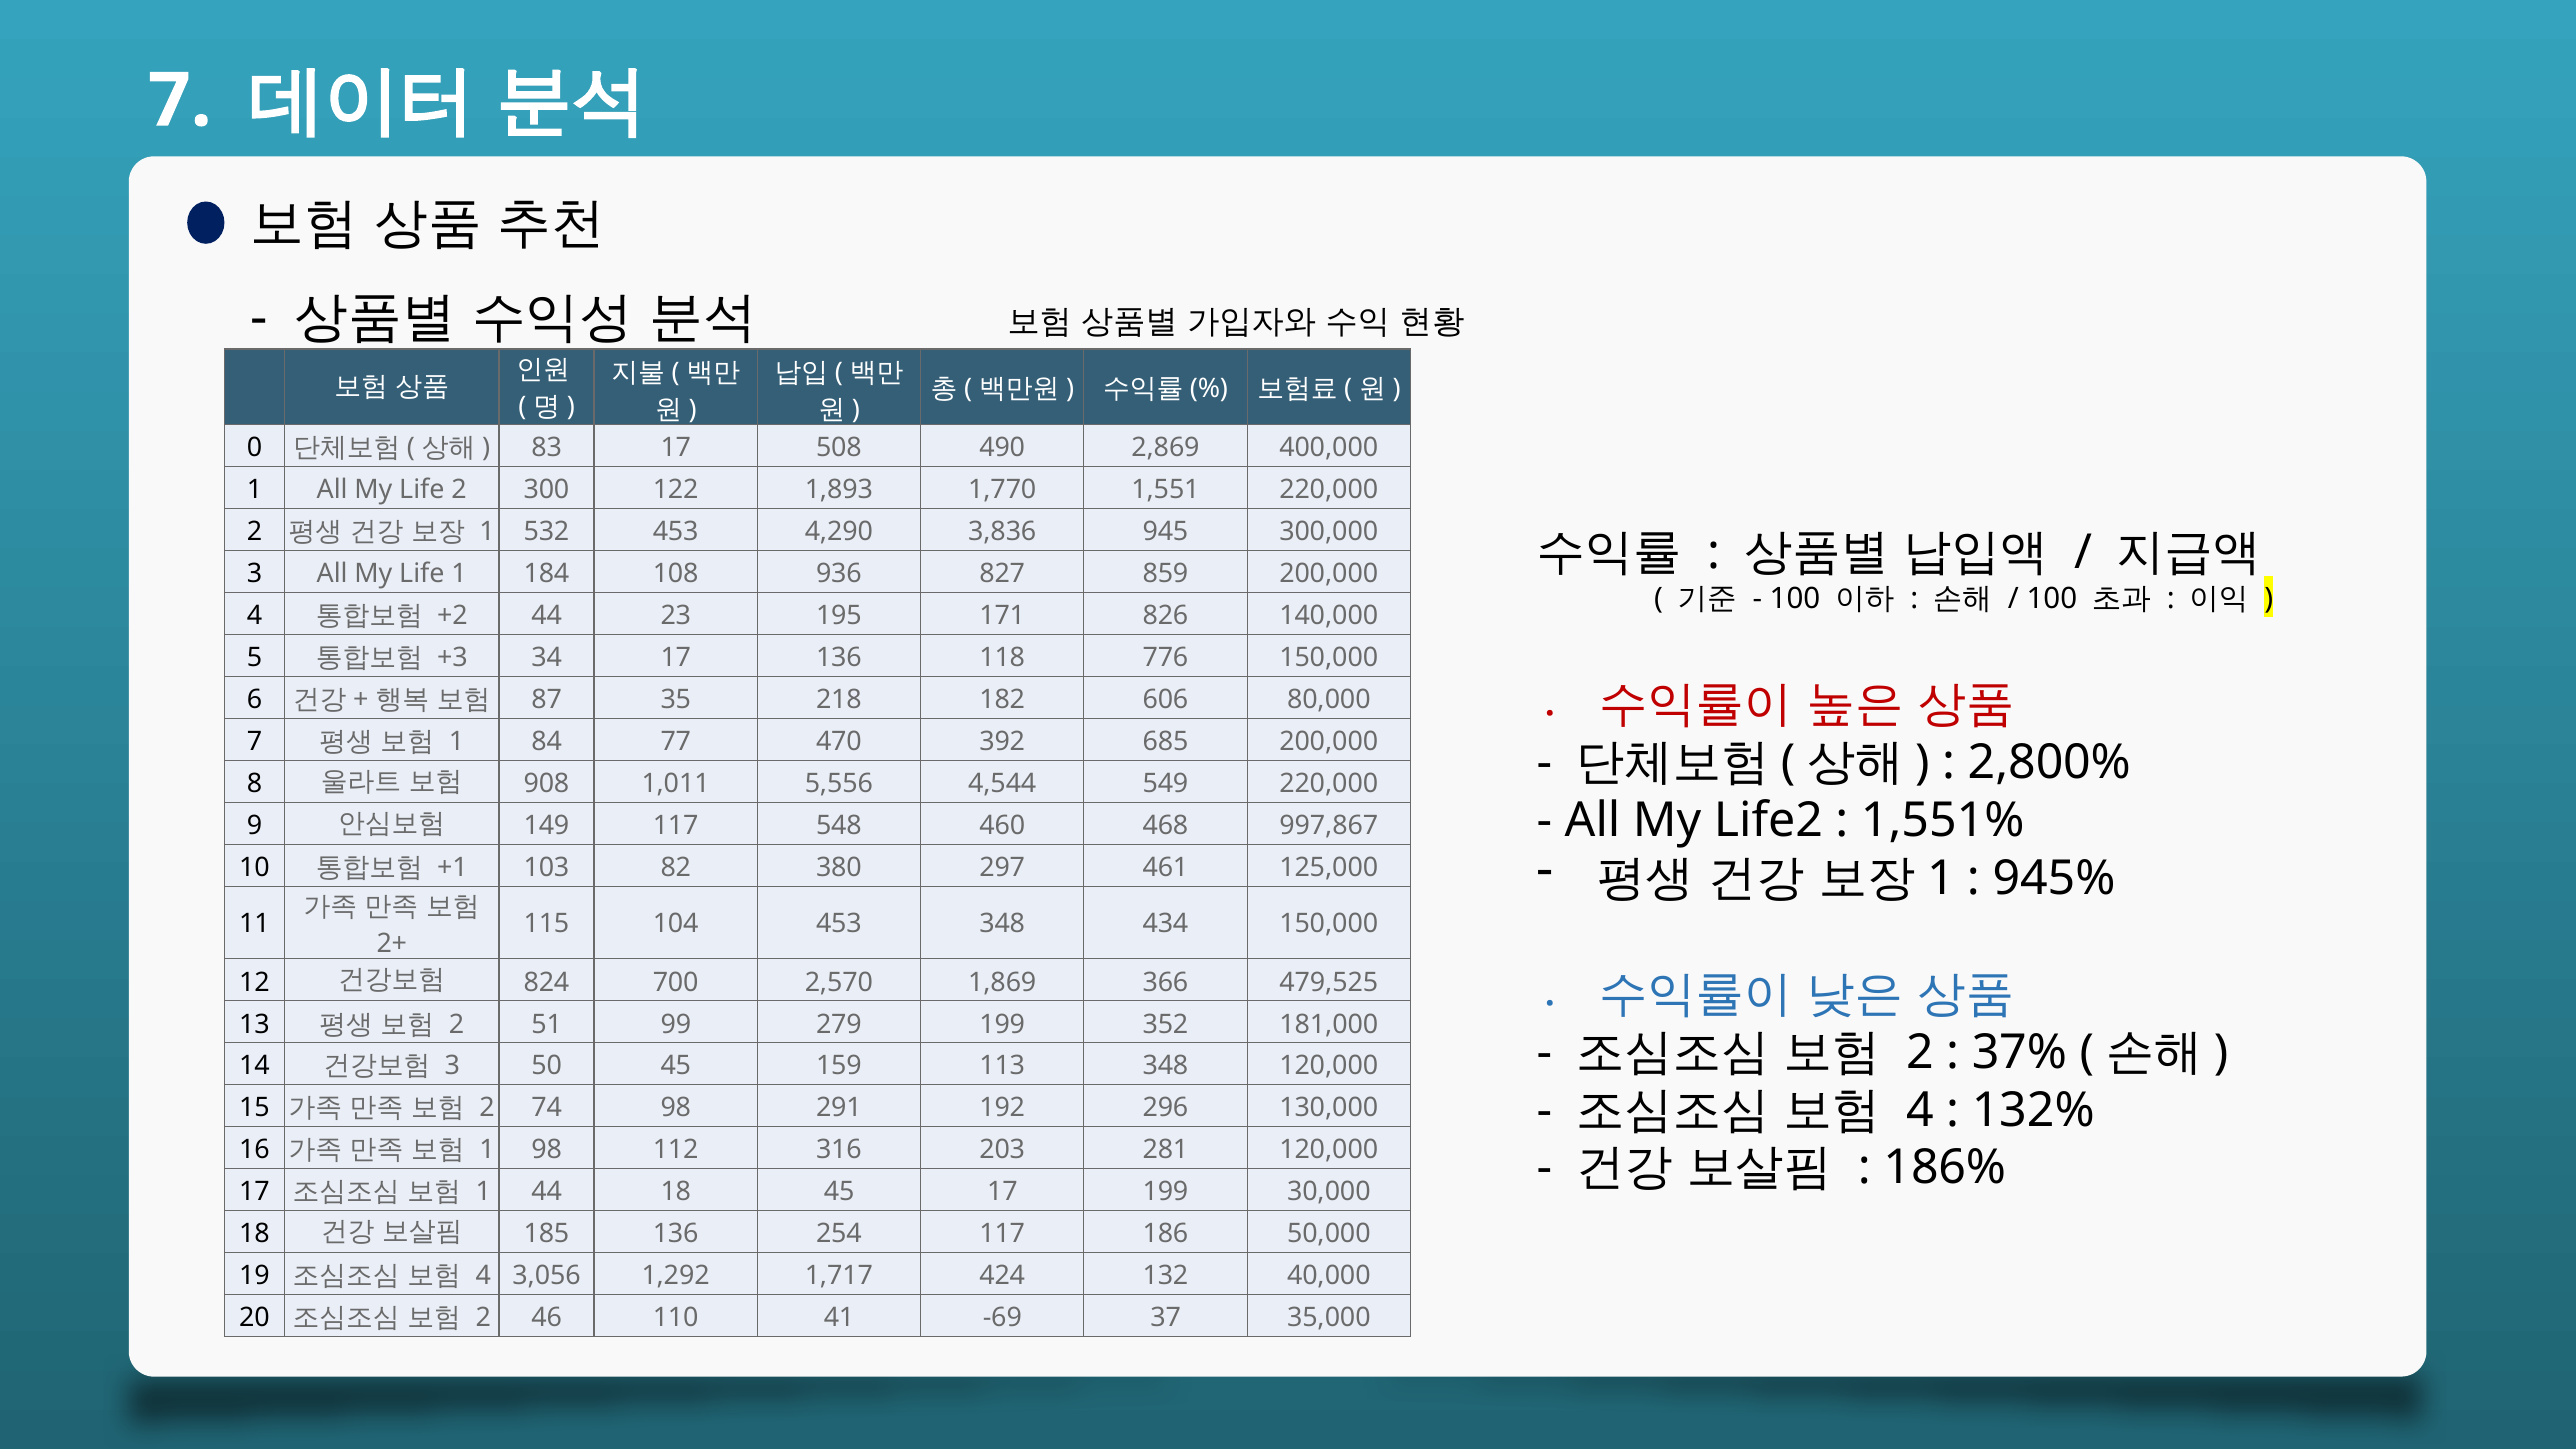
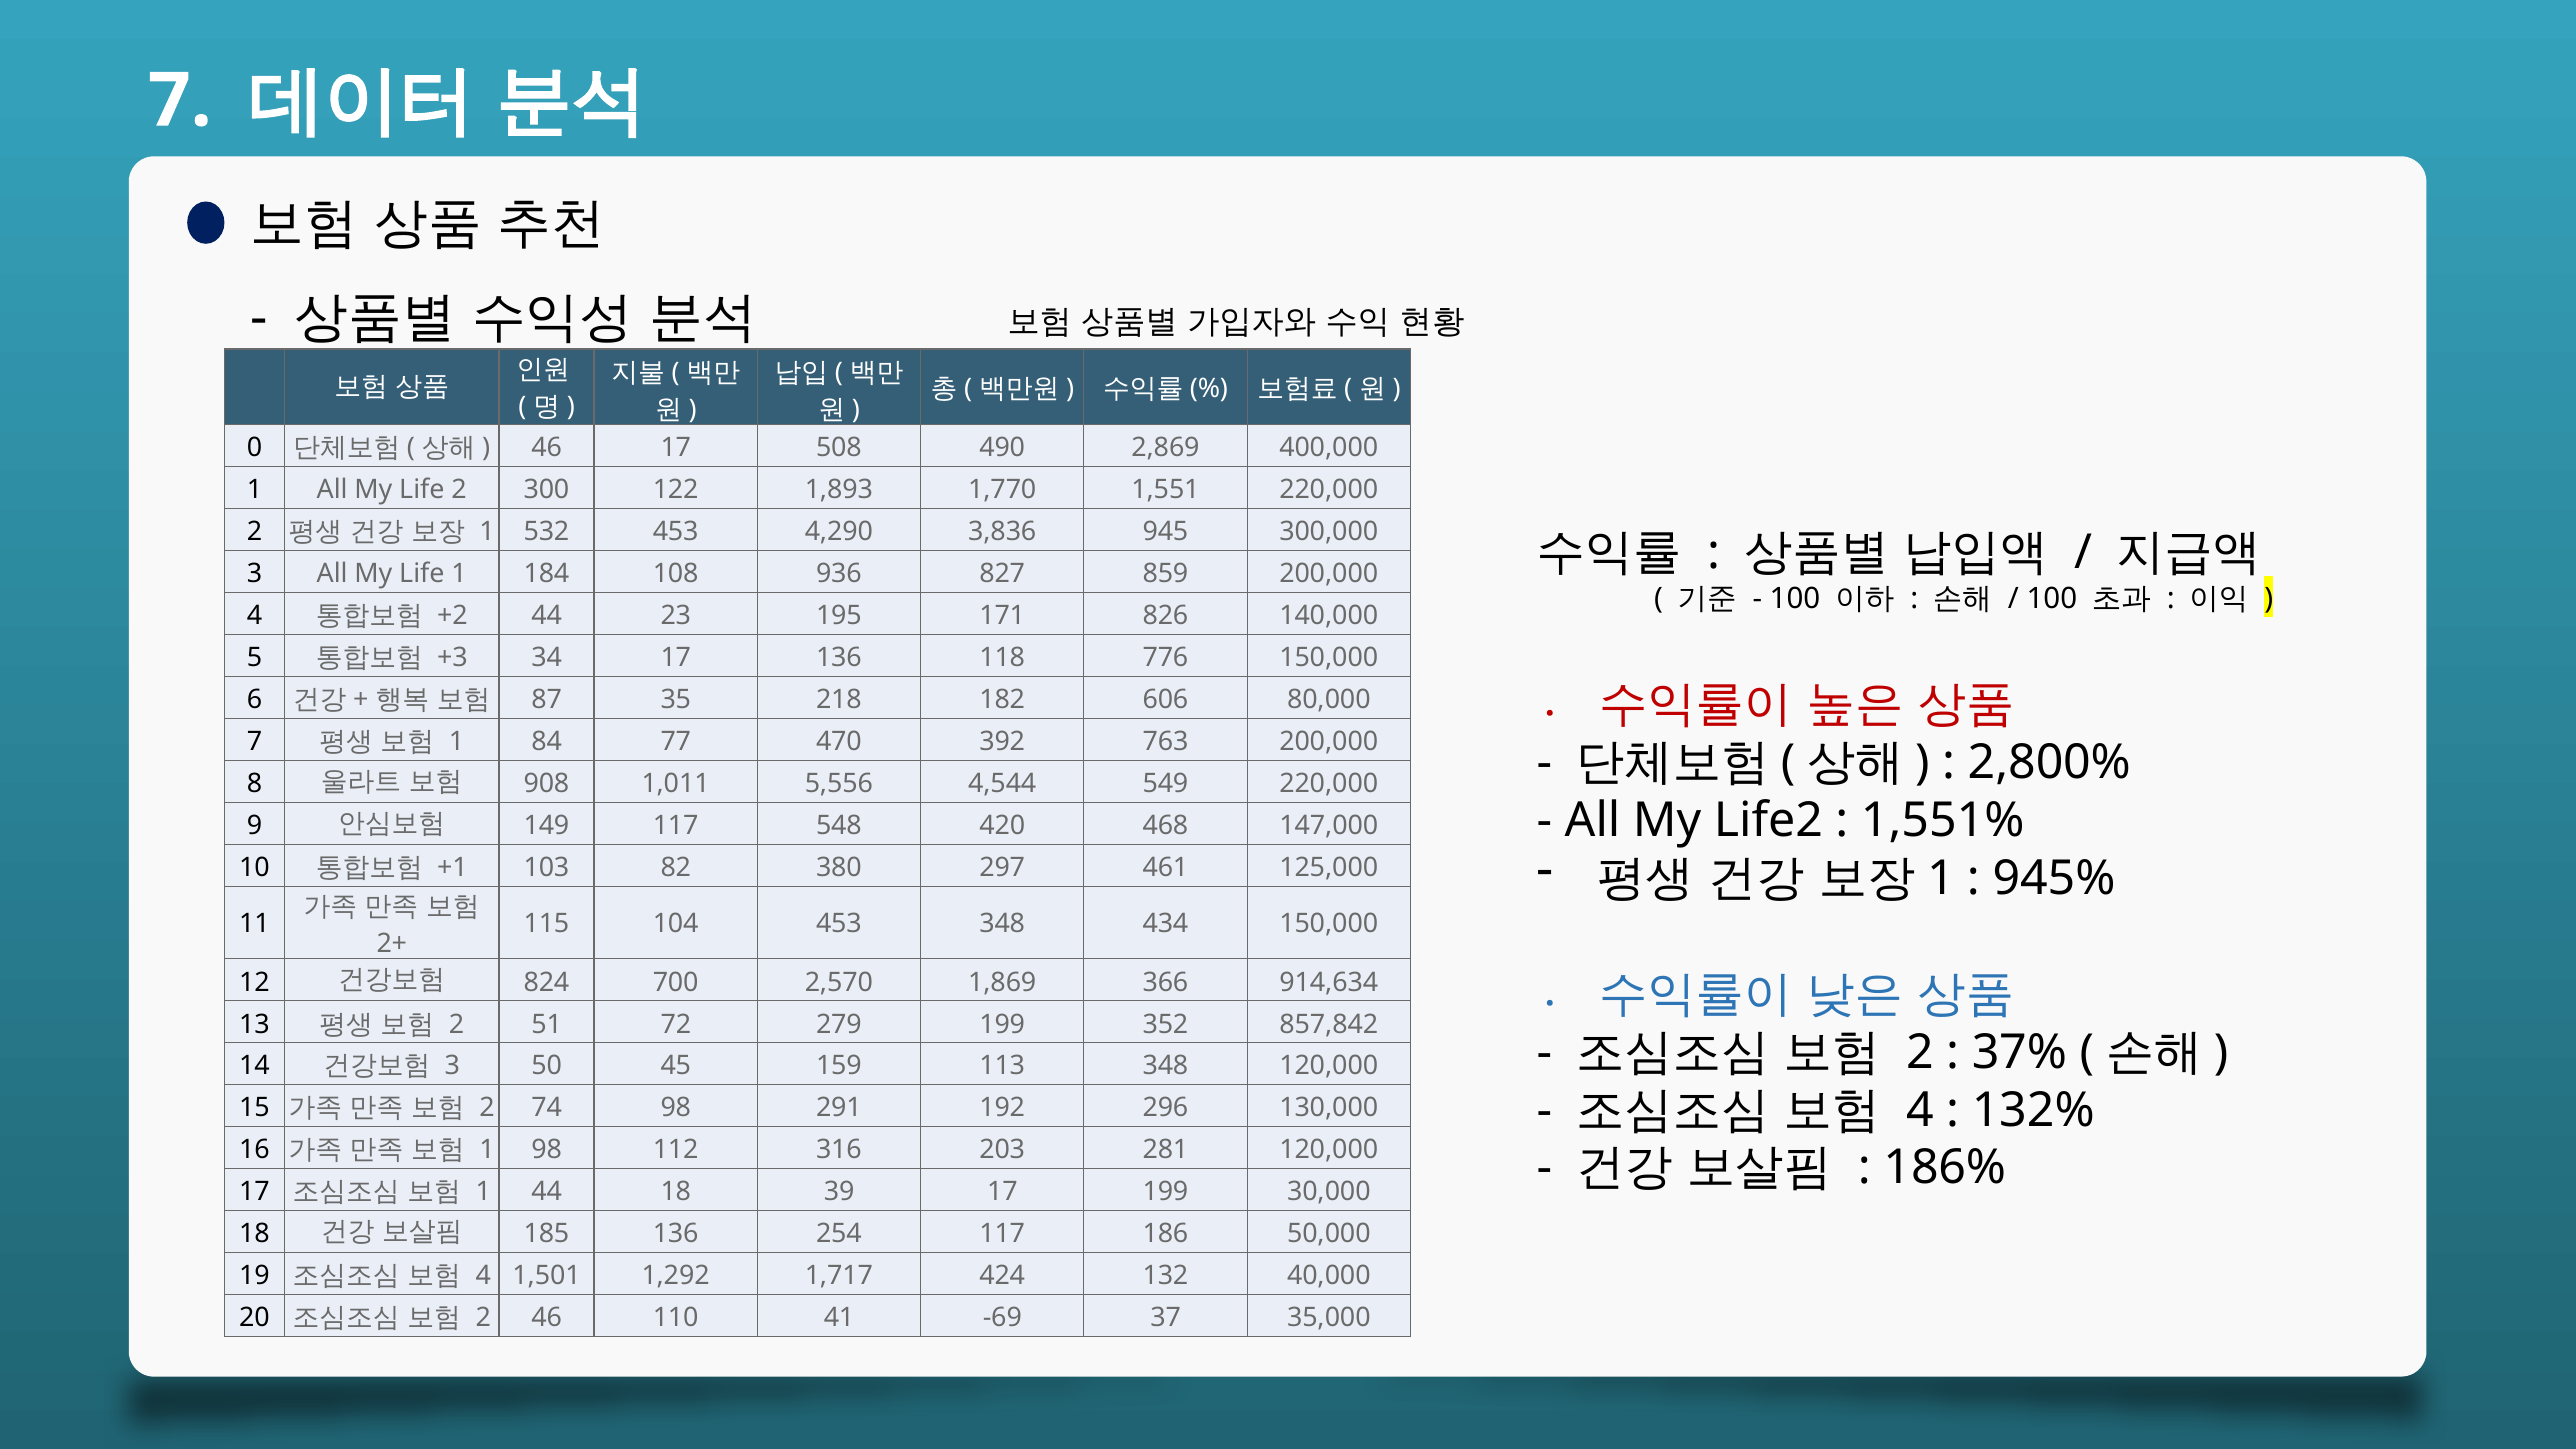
83: 83 -> 46 (547, 448)
685: 685 -> 763 (1166, 742)
460: 460 -> 420 (1002, 826)
997,867: 997,867 -> 147,000 (1329, 826)
479,525: 479,525 -> 914,634 (1329, 982)
99: 99 -> 72 (676, 1024)
181,000: 181,000 -> 857,842 (1329, 1024)
18 45: 45 -> 39 (839, 1192)
3,056: 3,056 -> 1,501 (547, 1276)
